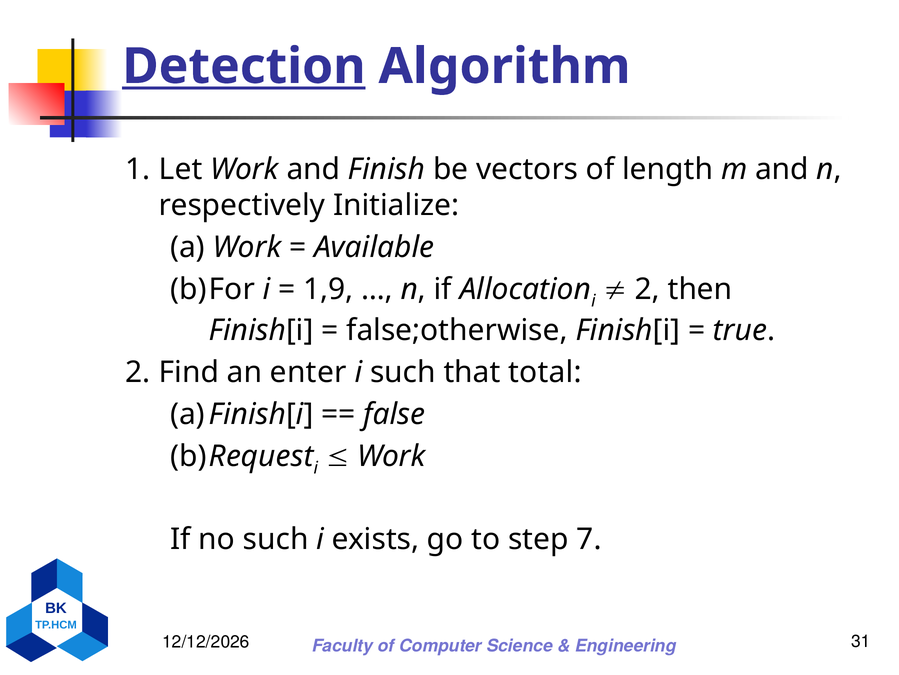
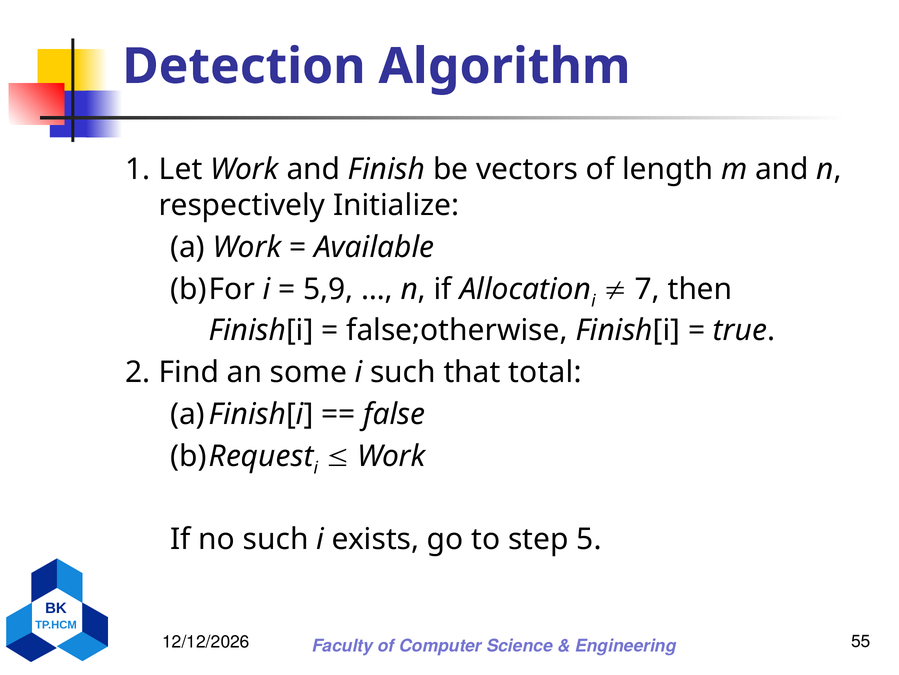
Detection underline: present -> none (244, 66)
1,9: 1,9 -> 5,9 (328, 289)
2: 2 -> 7 (647, 289)
enter: enter -> some (308, 372)
7: 7 -> 5 (589, 539)
31: 31 -> 55 (861, 641)
